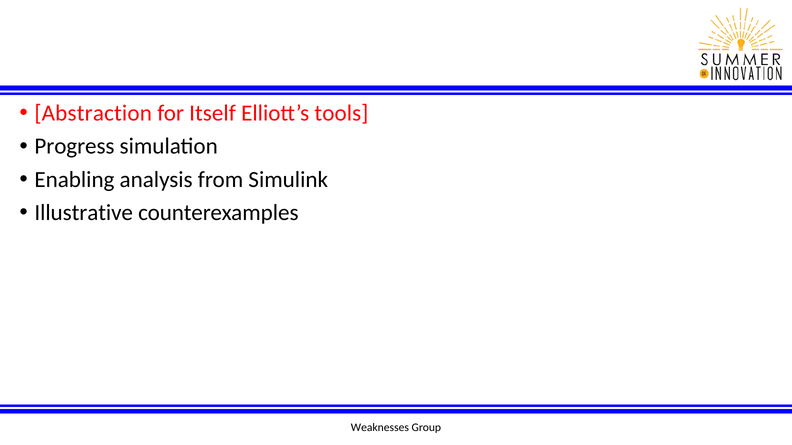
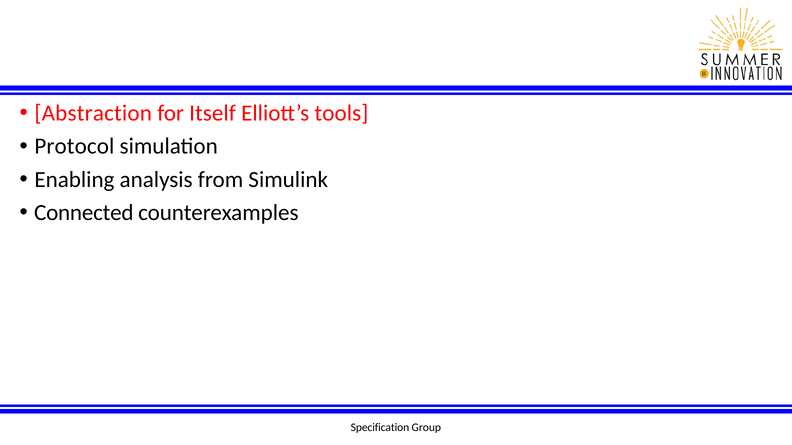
Progress: Progress -> Protocol (74, 147)
Illustrative: Illustrative -> Connected (84, 213)
Weaknesses: Weaknesses -> Specification (380, 428)
